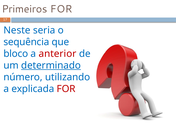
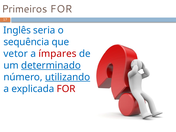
Neste: Neste -> Inglês (17, 30)
bloco: bloco -> vetor (16, 54)
anterior: anterior -> ímpares (57, 54)
utilizando underline: none -> present (68, 77)
